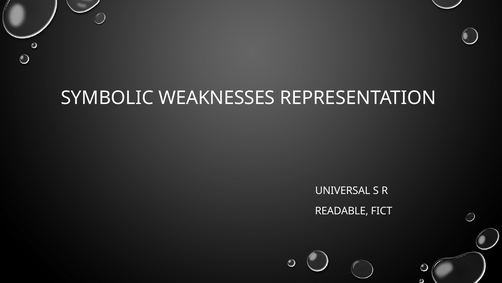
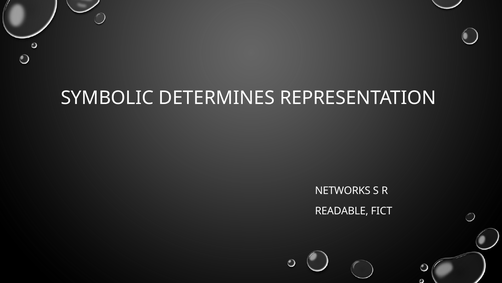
WEAKNESSES: WEAKNESSES -> DETERMINES (217, 98)
UNIVERSAL: UNIVERSAL -> NETWORKS (343, 190)
